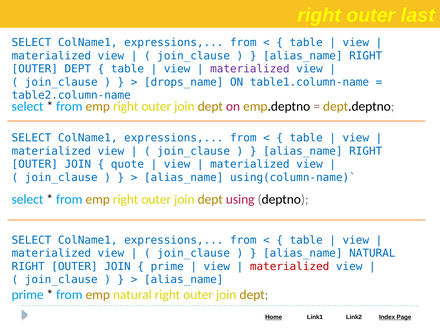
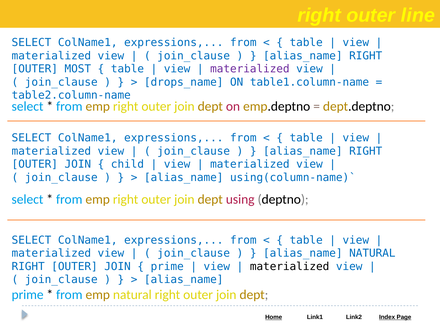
last: last -> line (418, 15)
OUTER DEPT: DEPT -> MOST (78, 69)
quote: quote -> child (127, 164)
materialized colour: red -> black (290, 266)
